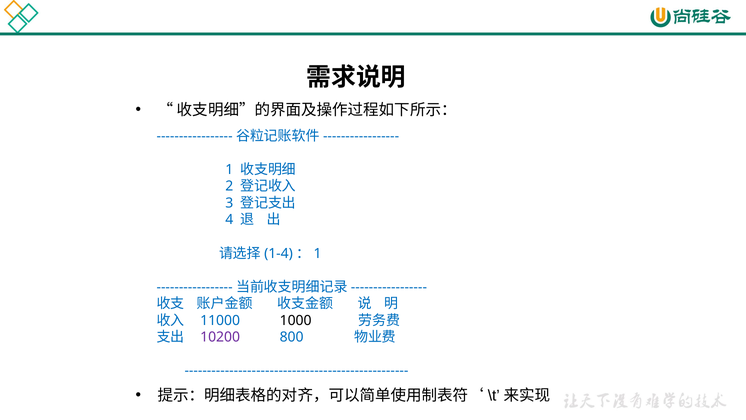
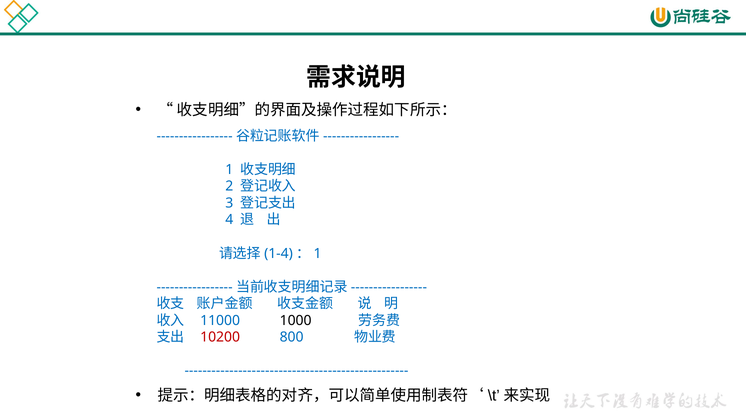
10200 colour: purple -> red (220, 337)
